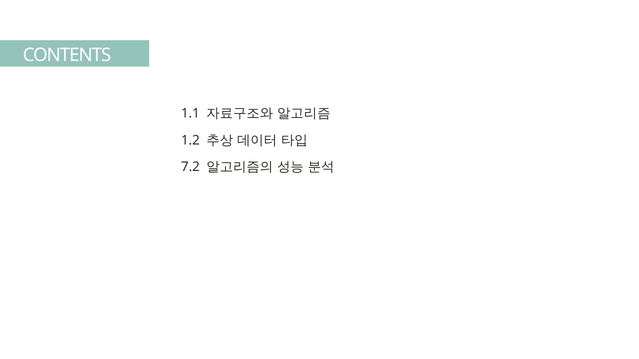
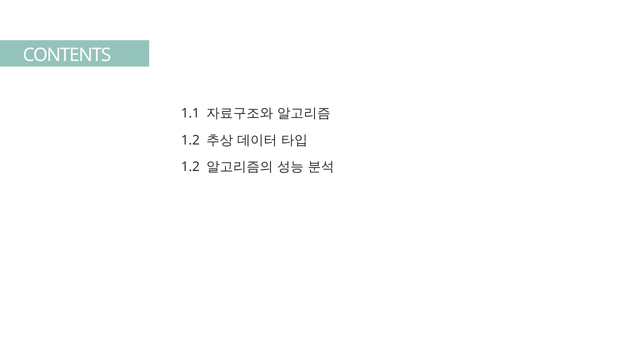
7.2: 7.2 -> 1.2 (190, 167)
